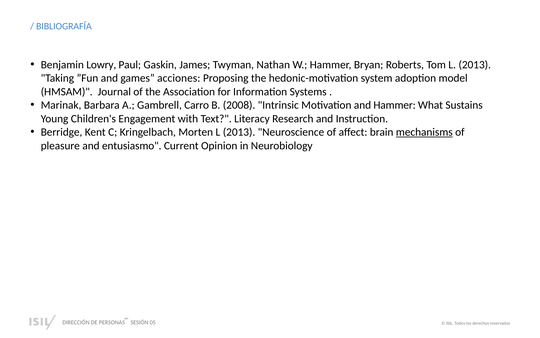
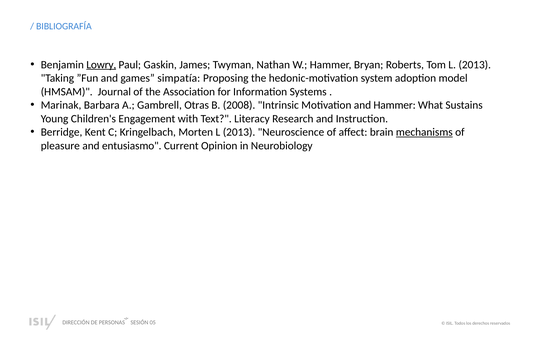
Lowry underline: none -> present (101, 65)
acciones: acciones -> simpatía (179, 78)
Carro: Carro -> Otras (197, 105)
